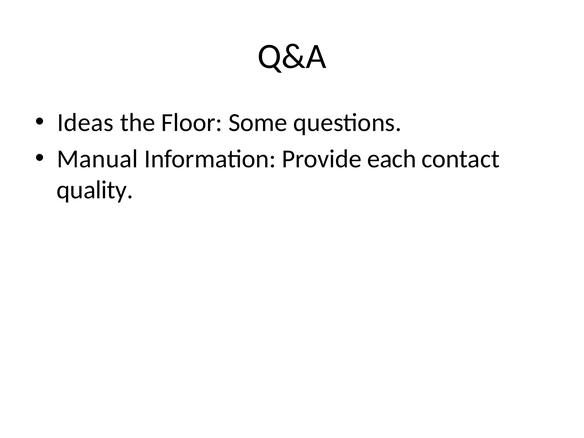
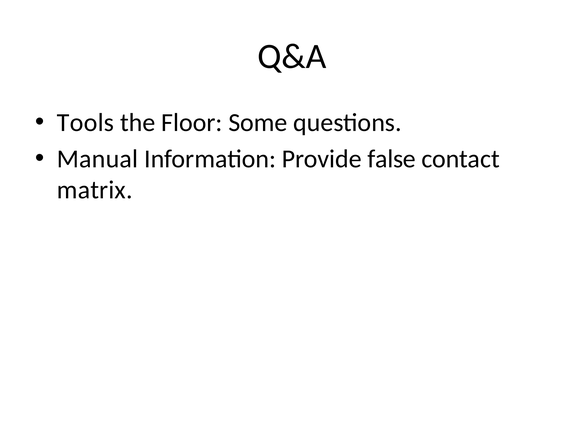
Ideas: Ideas -> Tools (85, 123)
each: each -> false (392, 159)
quality: quality -> matrix (95, 190)
